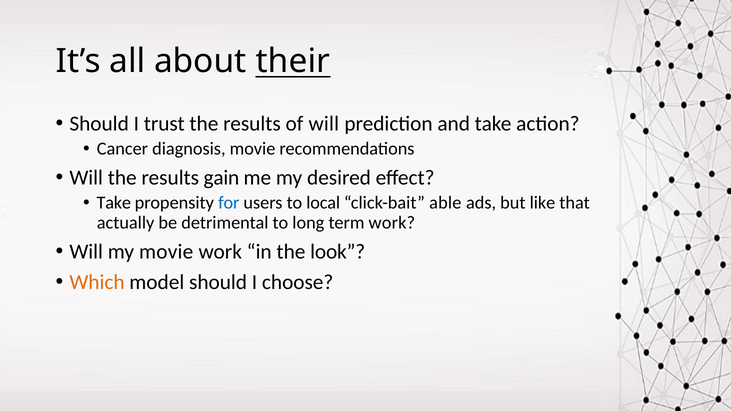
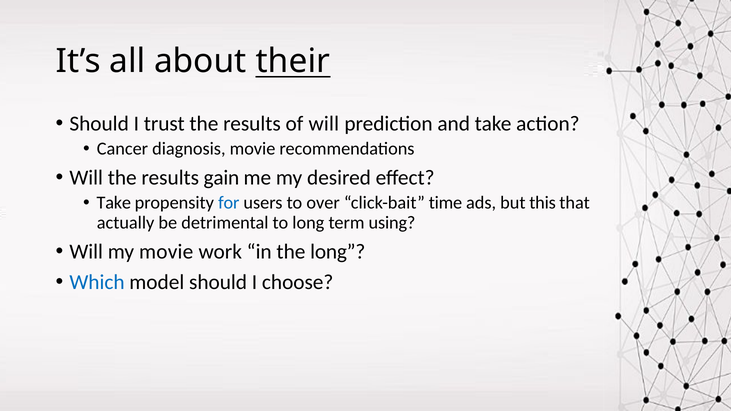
local: local -> over (323, 203)
able: able -> time (445, 203)
like: like -> this (543, 203)
term work: work -> using (392, 223)
the look: look -> long (338, 252)
Which colour: orange -> blue (97, 282)
